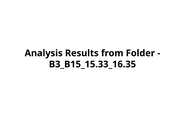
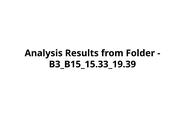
B3_B15_15.33_16.35: B3_B15_15.33_16.35 -> B3_B15_15.33_19.39 (92, 64)
